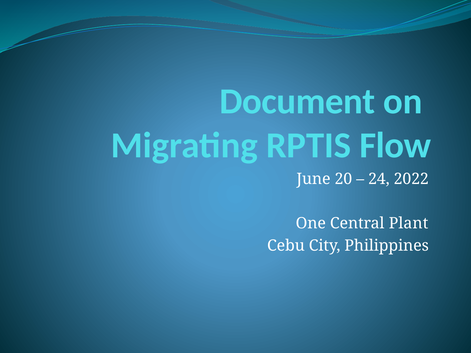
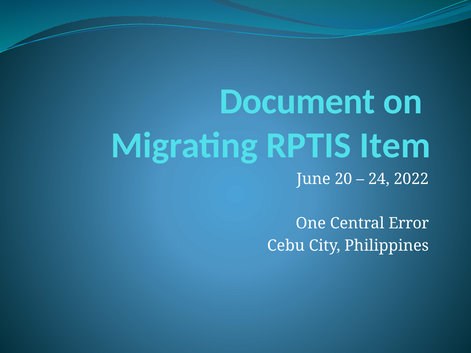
Flow: Flow -> Item (395, 145)
Plant: Plant -> Error (409, 224)
